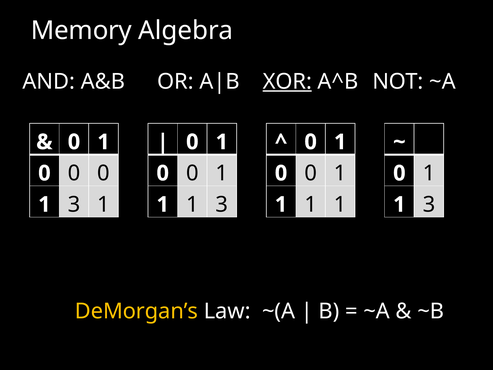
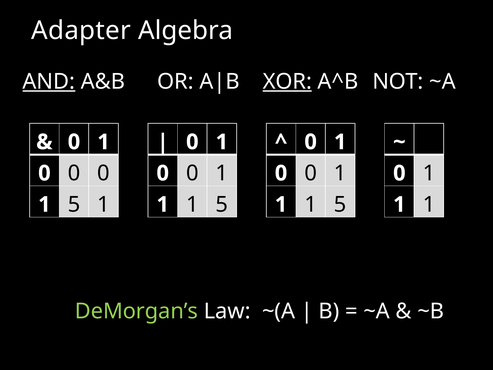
Memory: Memory -> Adapter (81, 30)
AND underline: none -> present (49, 81)
3: 3 -> 5 (74, 204)
3: 3 -> 5 (222, 204)
1: 1 -> 5 (340, 204)
3: 3 -> 1 (429, 204)
DeMorgan’s colour: yellow -> light green (137, 311)
